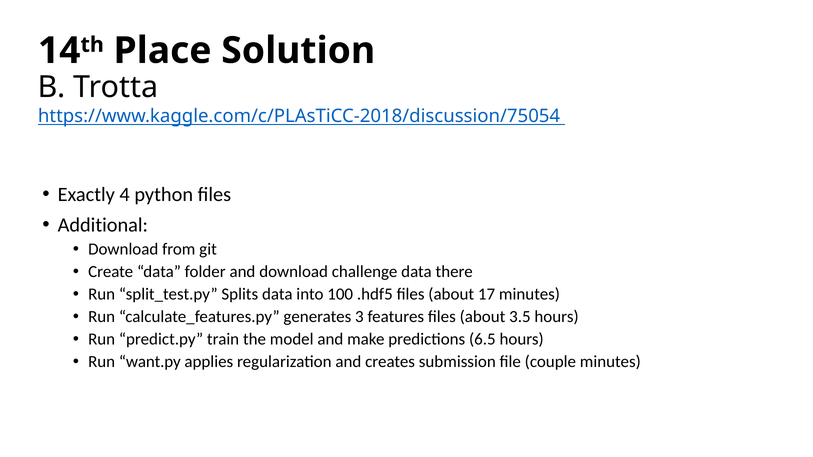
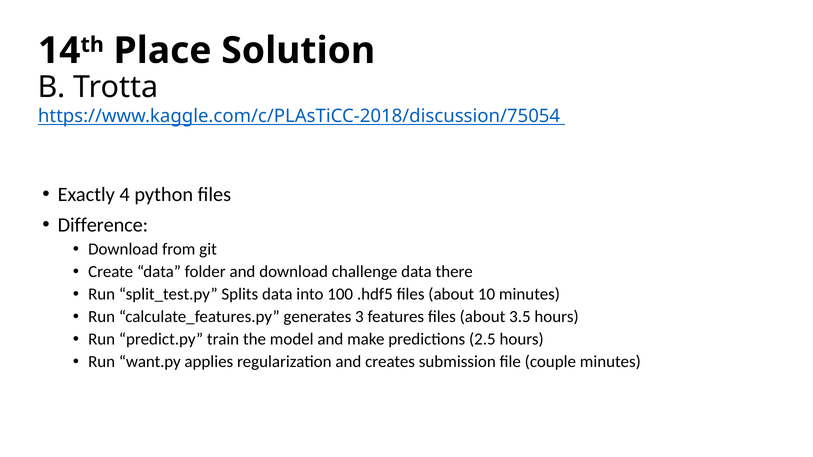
Additional: Additional -> Difference (103, 225)
17: 17 -> 10 (486, 294)
6.5: 6.5 -> 2.5 (482, 340)
